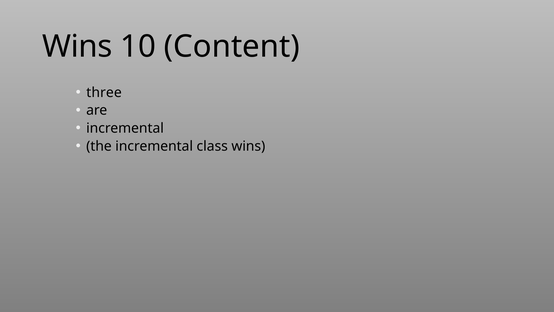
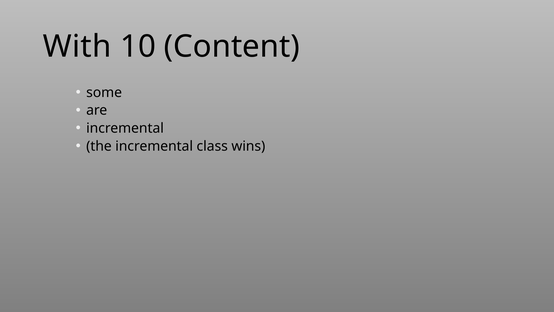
Wins: Wins -> With (77, 47)
three: three -> some (104, 92)
